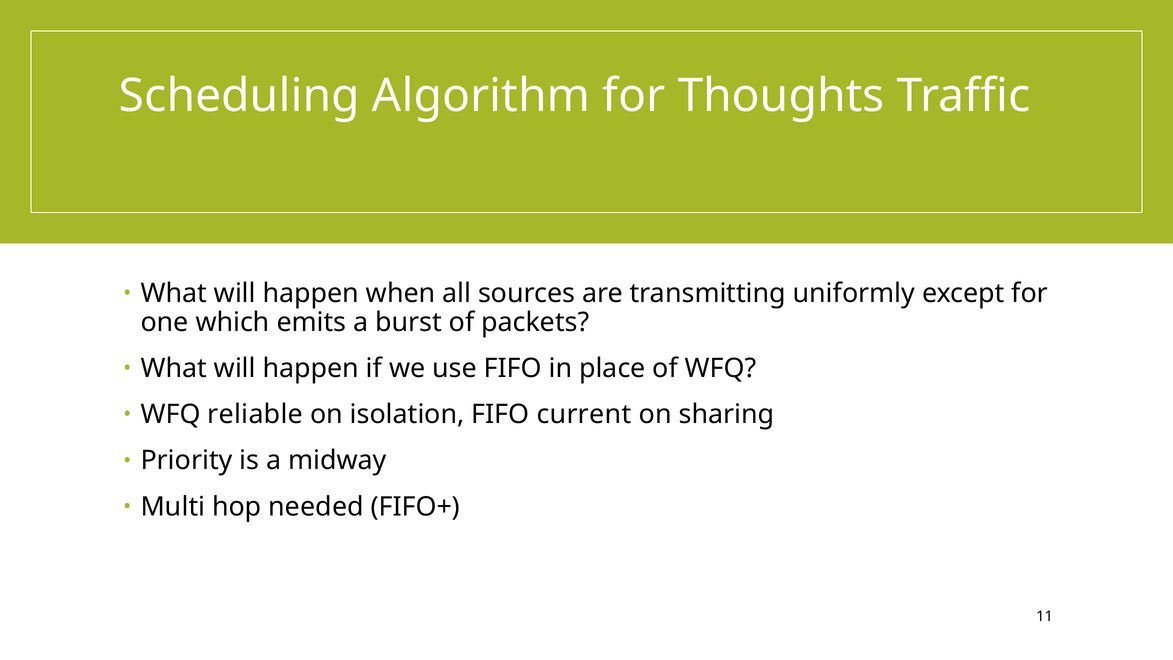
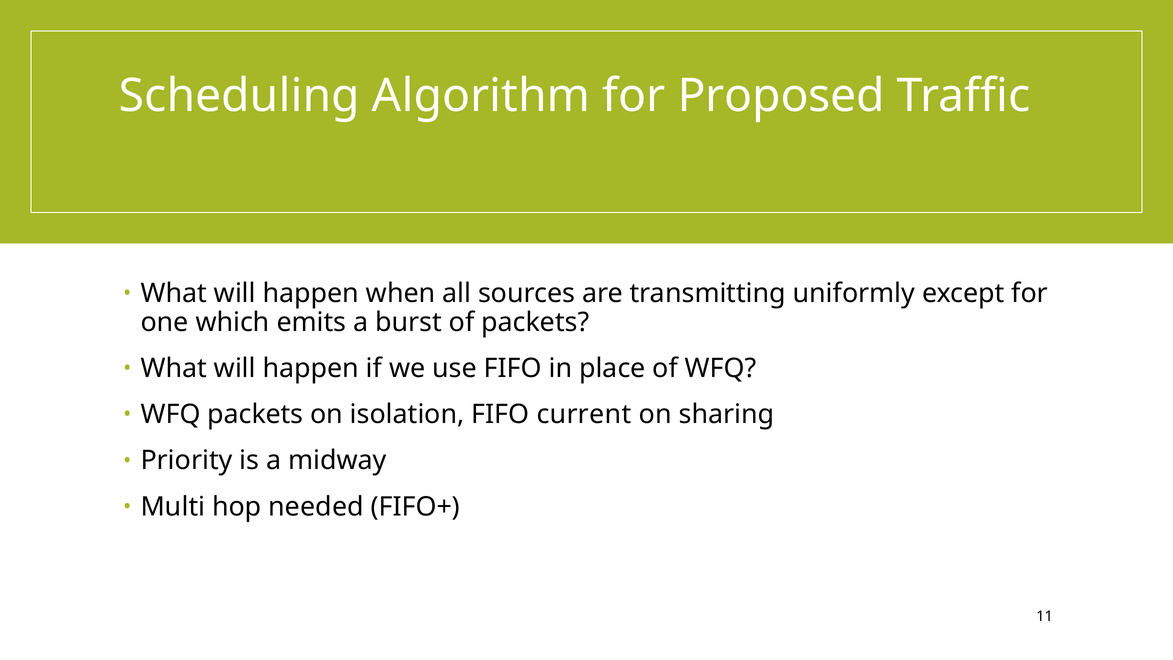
Thoughts: Thoughts -> Proposed (781, 96)
WFQ reliable: reliable -> packets (255, 414)
